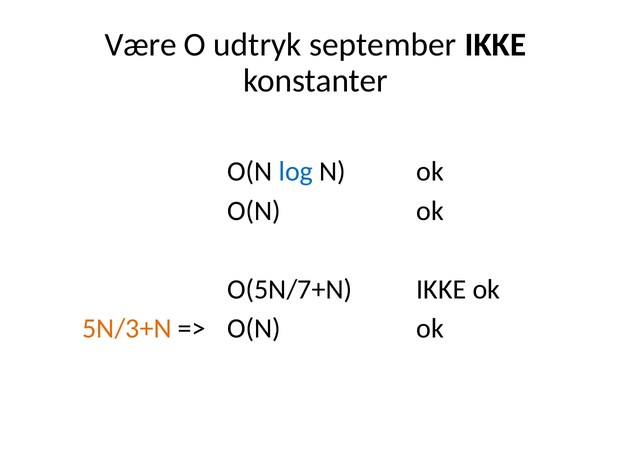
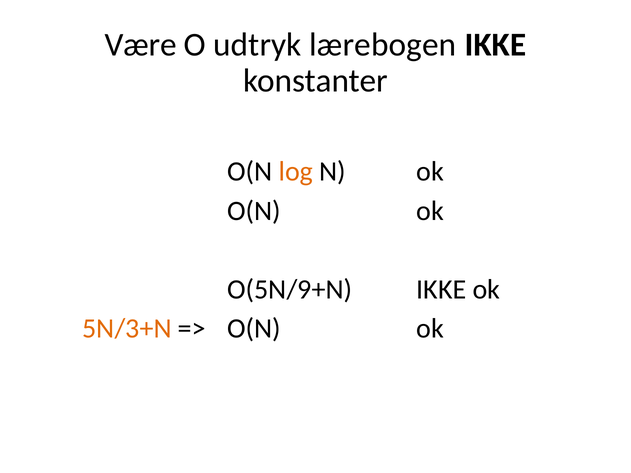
september: september -> lærebogen (383, 45)
log colour: blue -> orange (296, 172)
O(5N/7+N: O(5N/7+N -> O(5N/9+N (290, 289)
